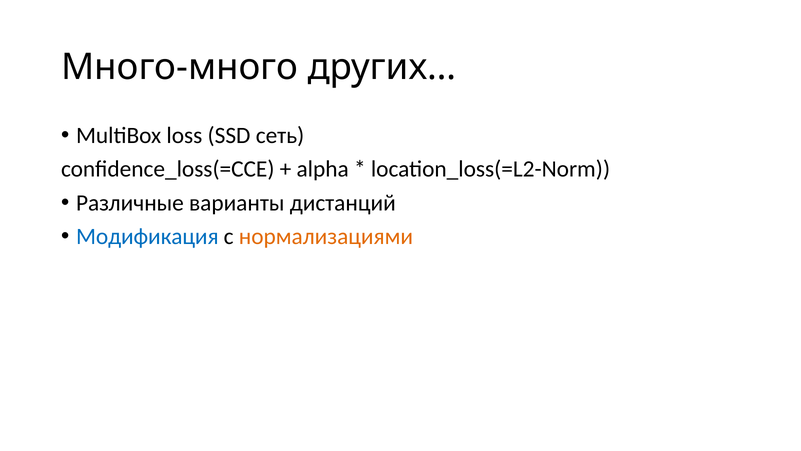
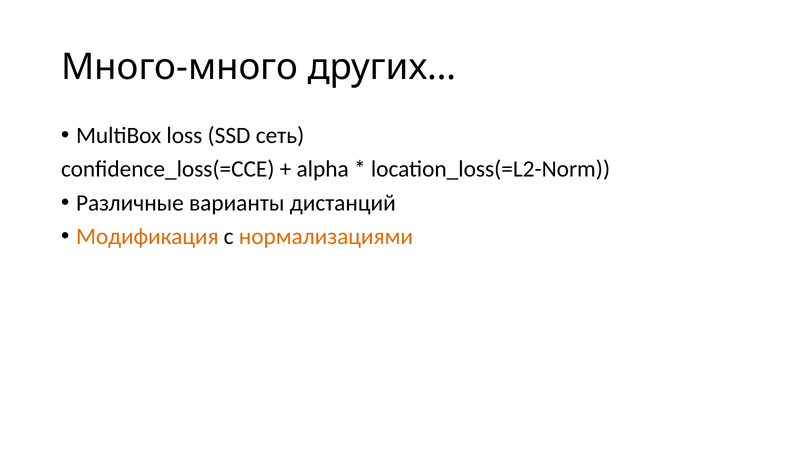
Модификация colour: blue -> orange (147, 236)
